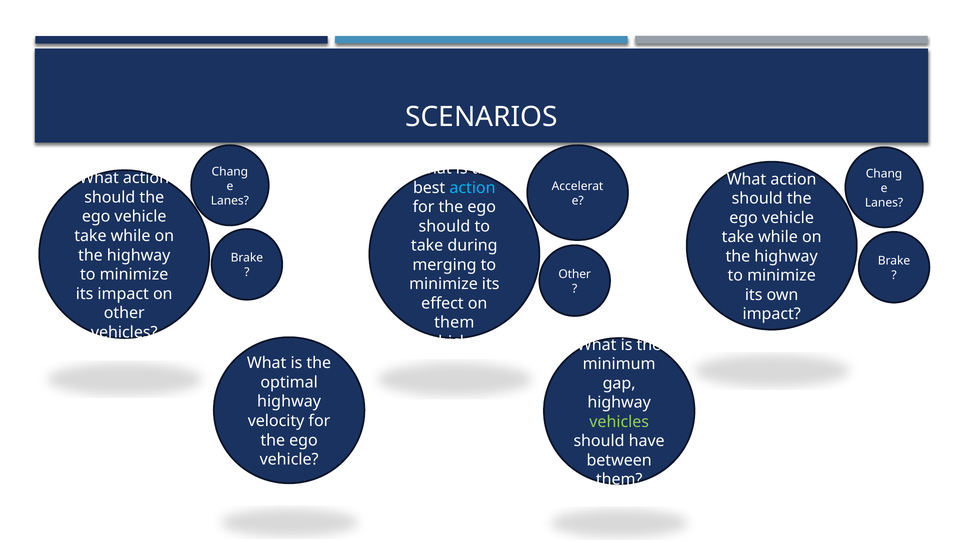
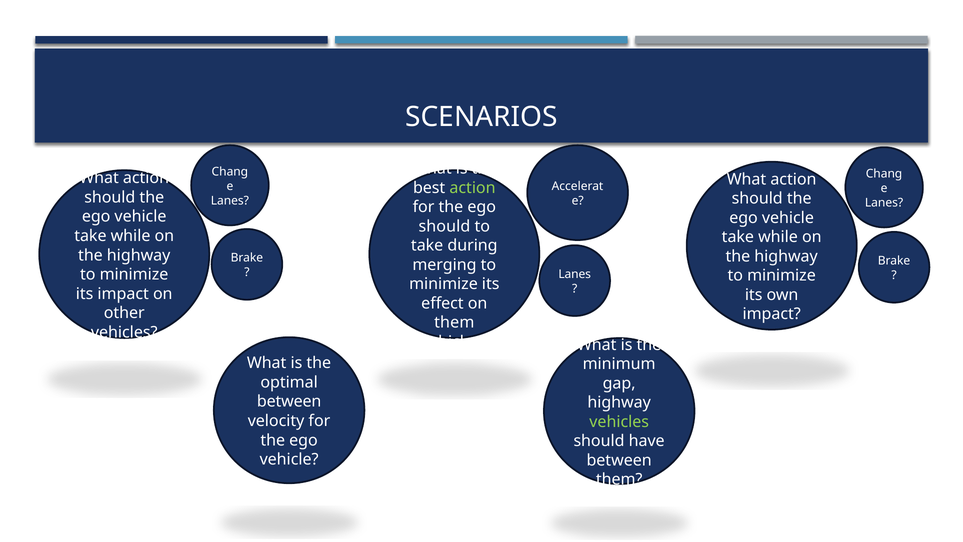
action colour: light blue -> light green (473, 188)
Other: Other -> Lanes (575, 274)
highway: highway -> between (289, 401)
